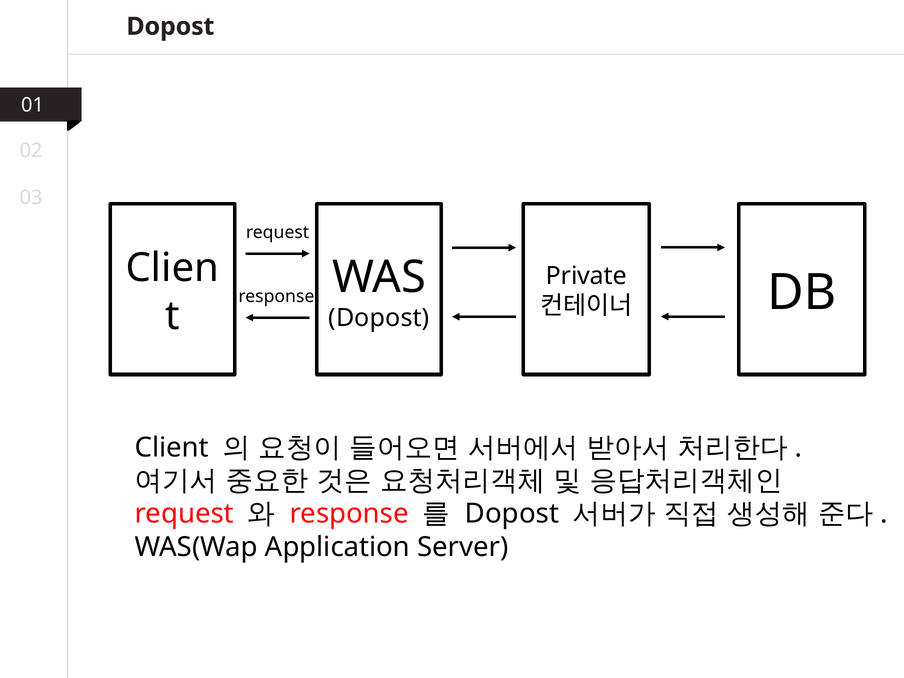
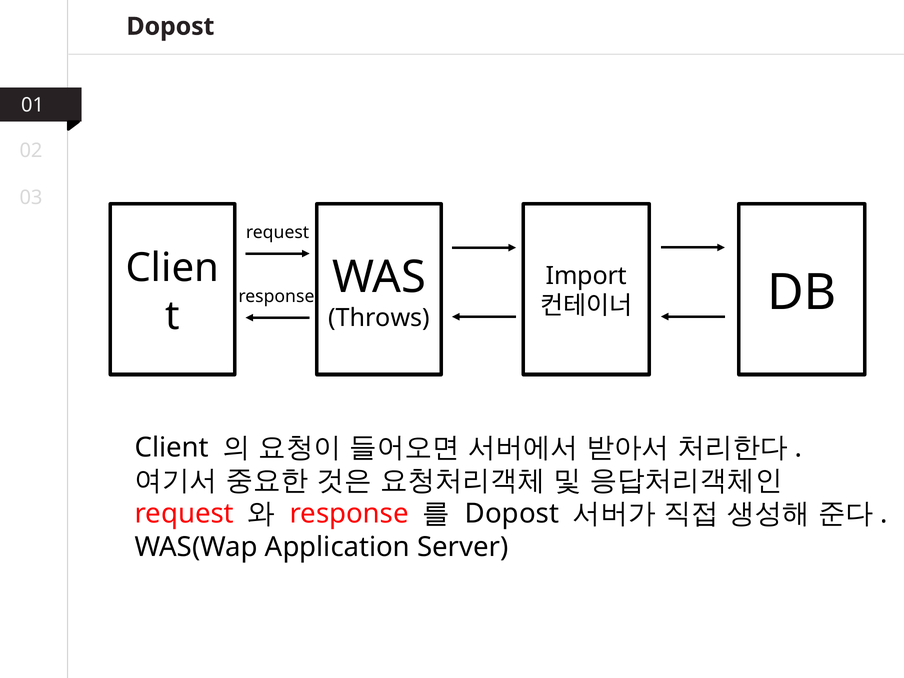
Private: Private -> Import (586, 276)
Dopost: Dopost -> Throws (379, 318)
